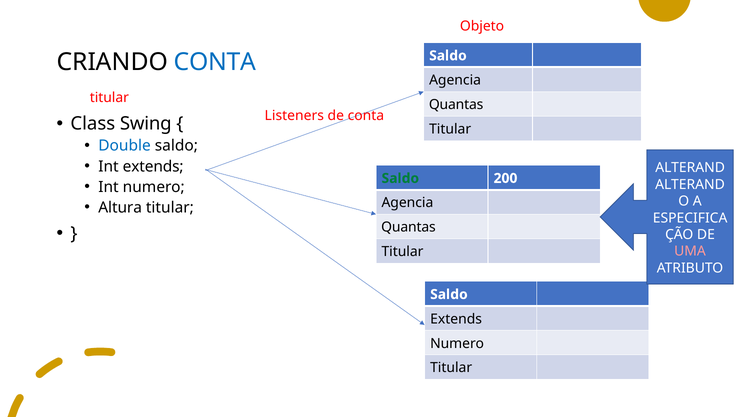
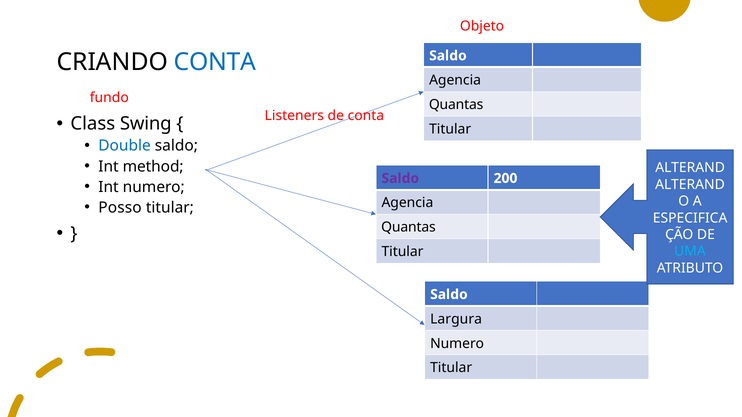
titular: titular -> fundo (109, 98)
Int extends: extends -> method (153, 167)
Saldo colour: green -> purple (400, 178)
Altura: Altura -> Posso (120, 208)
UMA colour: pink -> light blue (690, 252)
Extends: Extends -> Largura (456, 319)
